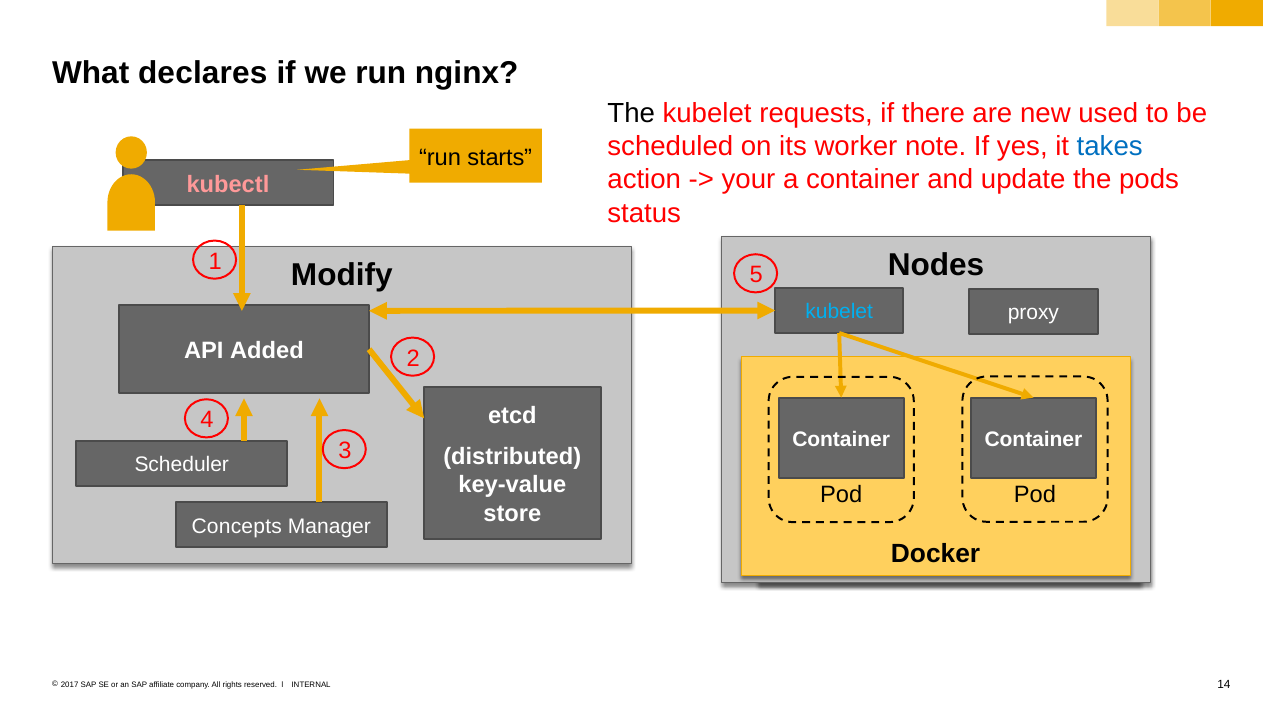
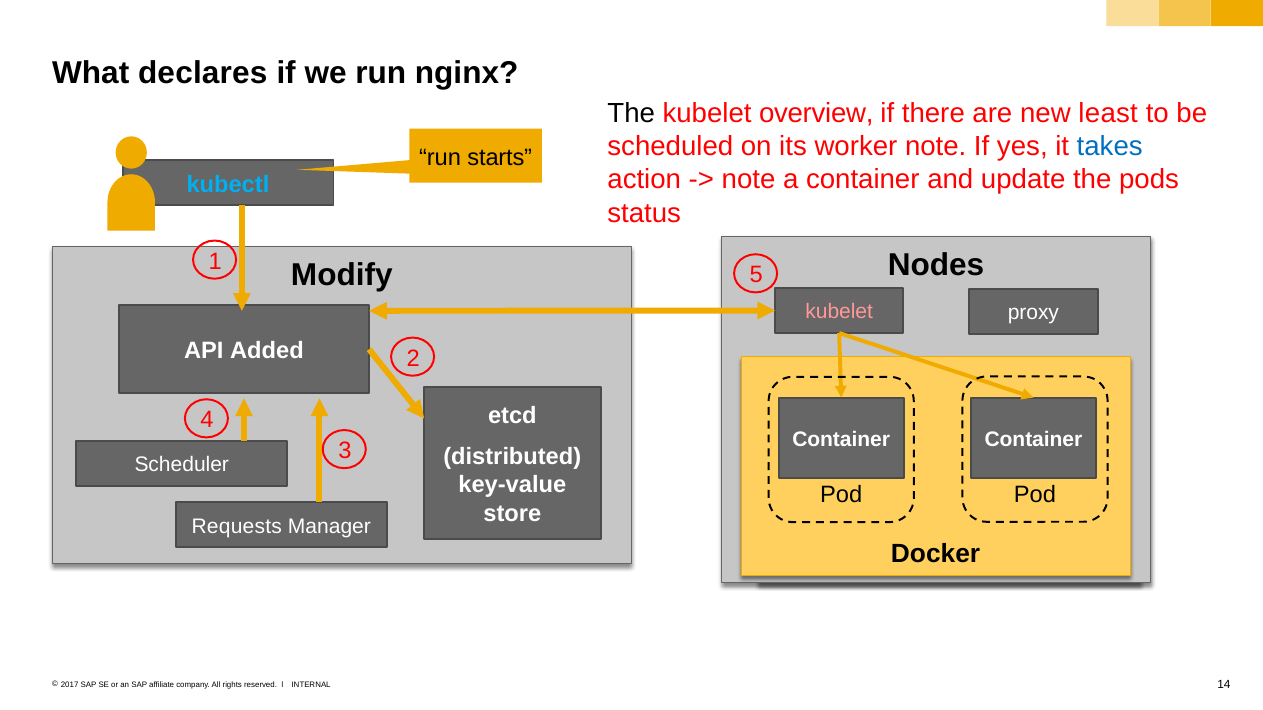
requests: requests -> overview (816, 114)
used: used -> least (1108, 114)
your: your -> note (749, 180)
kubectl colour: pink -> light blue (228, 184)
kubelet colour: light blue -> pink (839, 312)
Concepts: Concepts -> Requests (237, 526)
